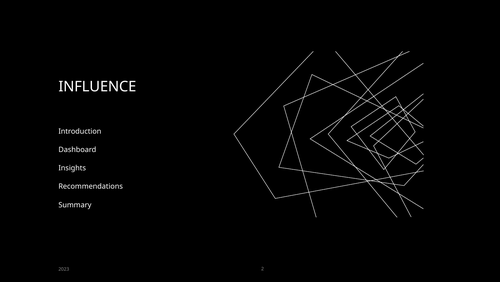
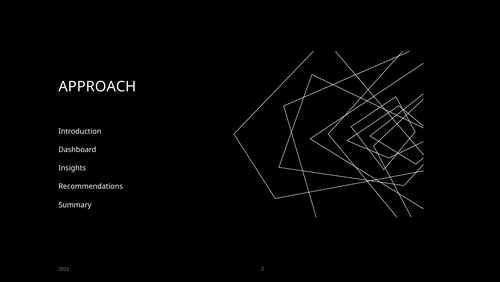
INFLUENCE: INFLUENCE -> APPROACH (97, 86)
